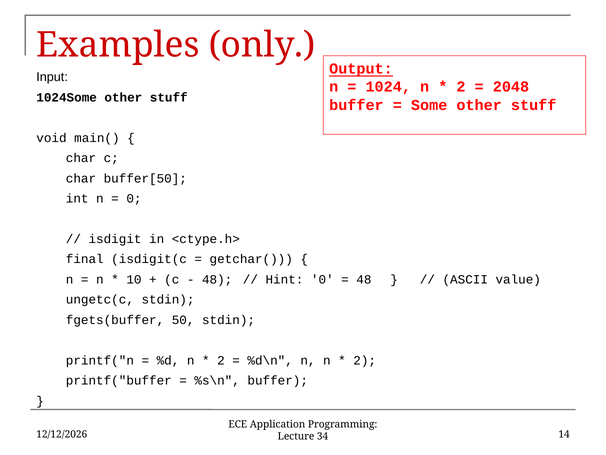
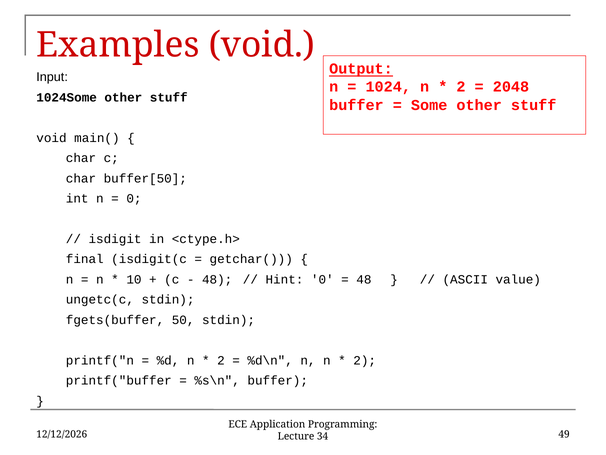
Examples only: only -> void (262, 45)
14: 14 -> 49 (564, 434)
